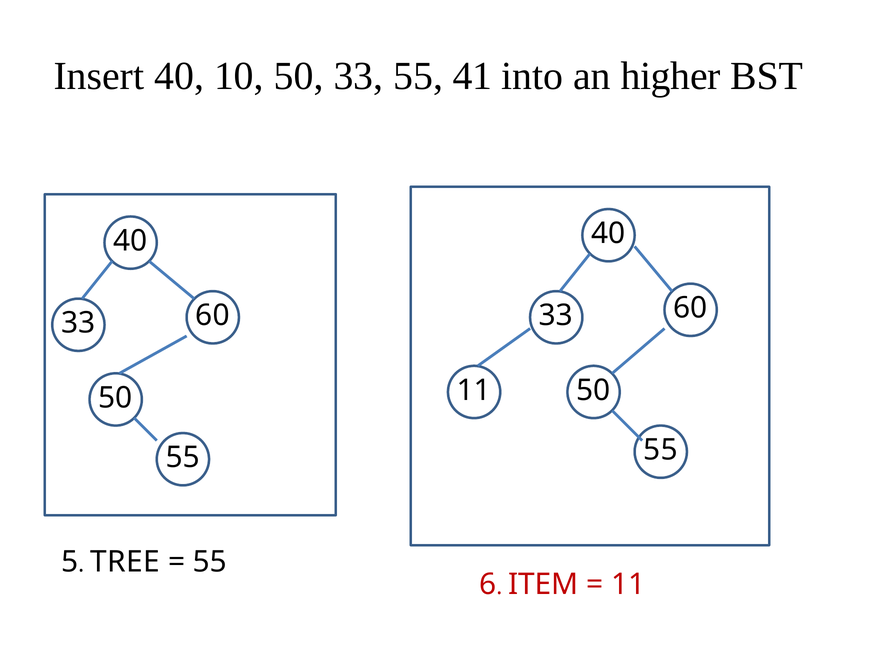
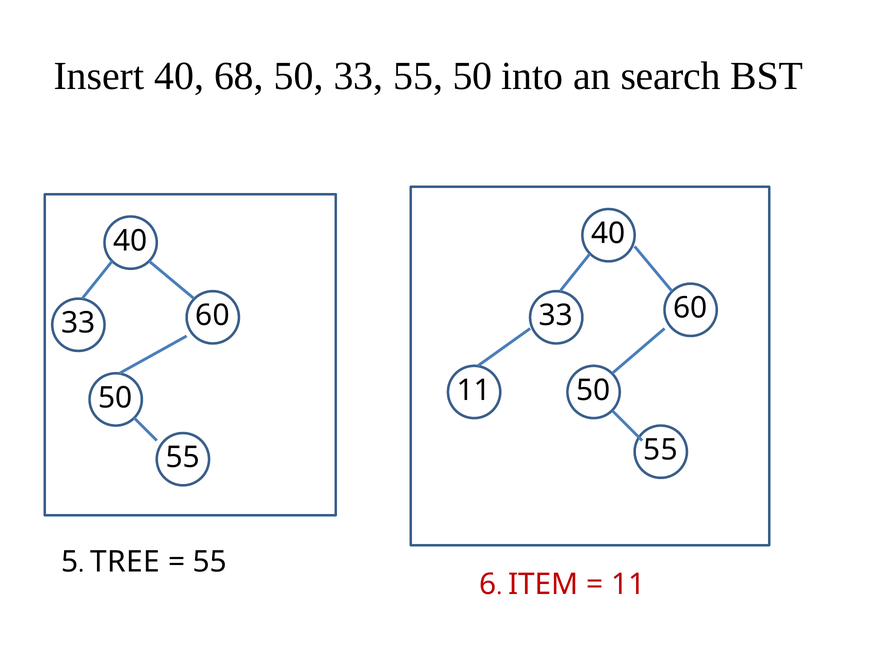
10: 10 -> 68 (239, 76)
55 41: 41 -> 50 (472, 76)
higher: higher -> search (671, 76)
